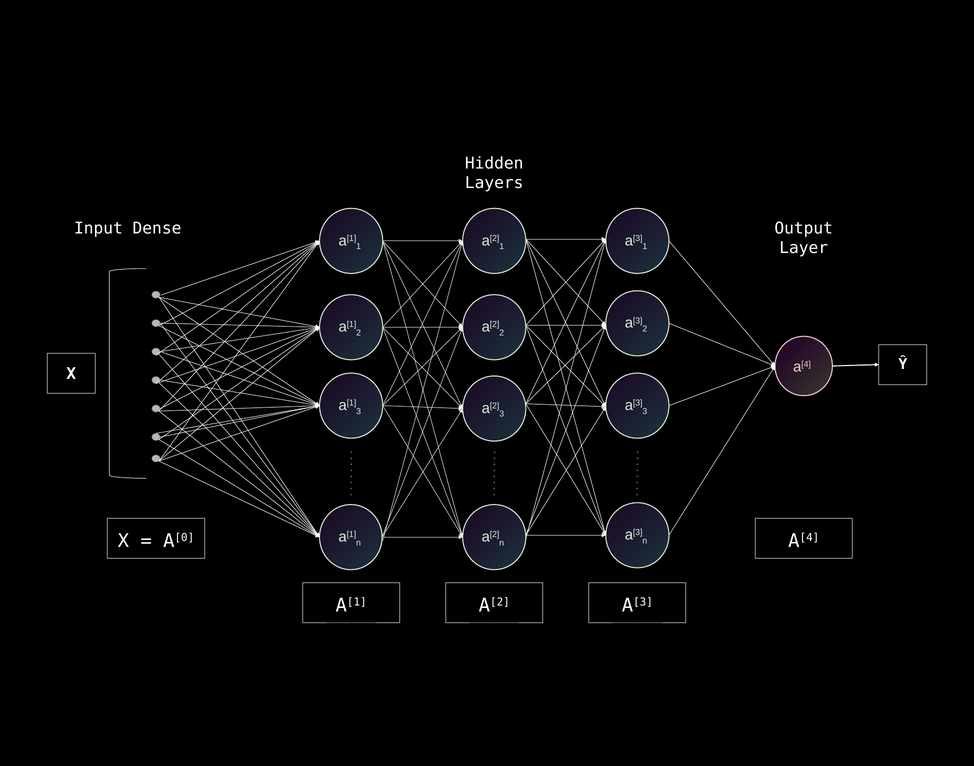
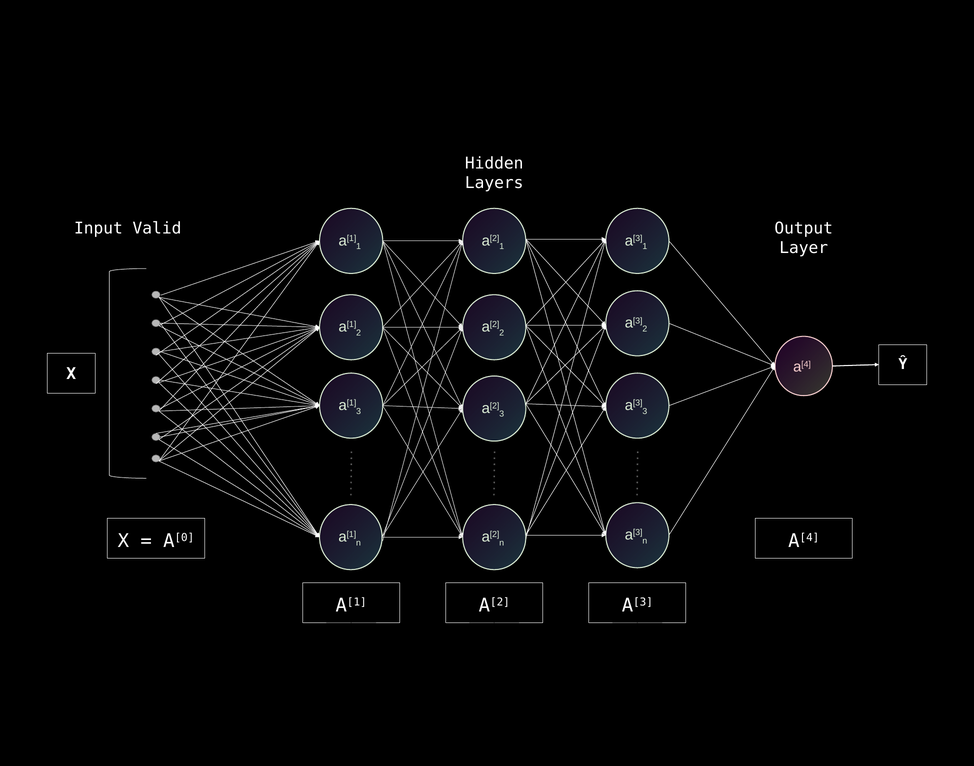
Dense: Dense -> Valid (157, 229)
